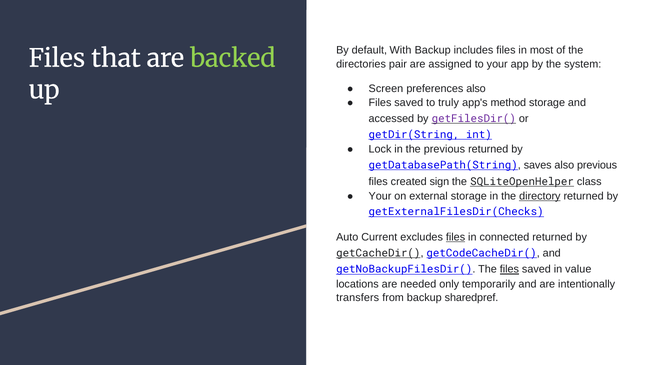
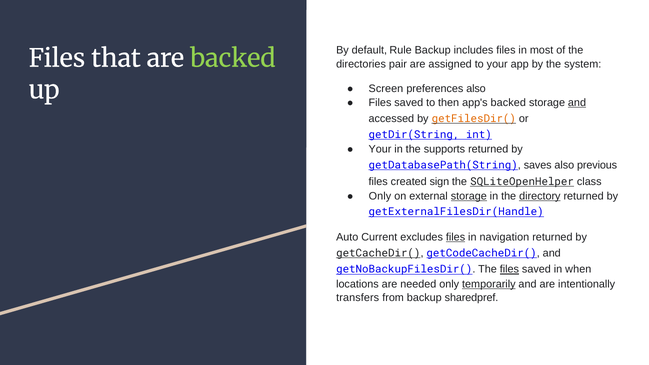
With: With -> Rule (401, 50)
truly: truly -> then (449, 103)
app's method: method -> backed (508, 103)
and underline: none -> present (577, 103)
getFilesDir( colour: purple -> orange (474, 118)
Lock: Lock -> Your (380, 149)
the previous: previous -> supports (444, 149)
Your: Your -> Only (380, 196)
storage underline: none -> present (469, 196)
getExternalFilesDir(Checks: getExternalFilesDir(Checks -> getExternalFilesDir(Handle (456, 212)
connected: connected -> navigation (504, 237)
value: value -> when (578, 269)
temporarily underline: none -> present (489, 284)
